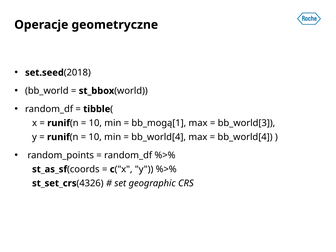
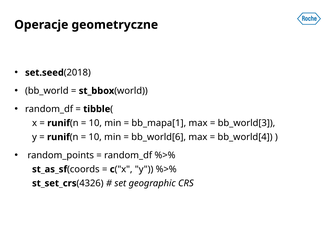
bb_mogą[1: bb_mogą[1 -> bb_mapa[1 (159, 123)
bb_world[4: bb_world[4 -> bb_world[6 (159, 137)
